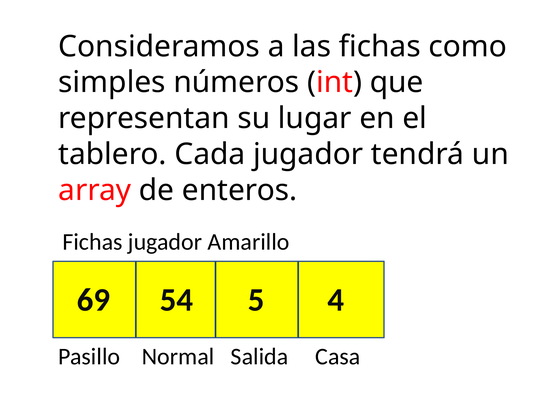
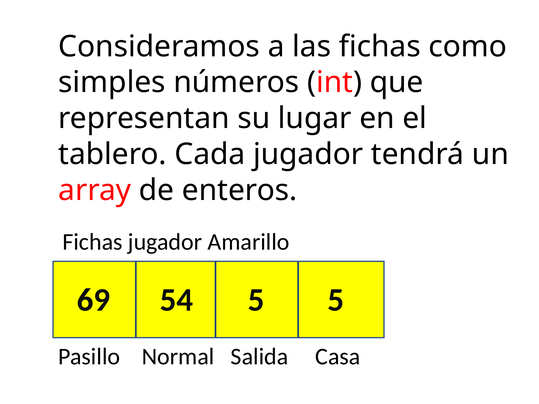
5 4: 4 -> 5 (336, 300)
